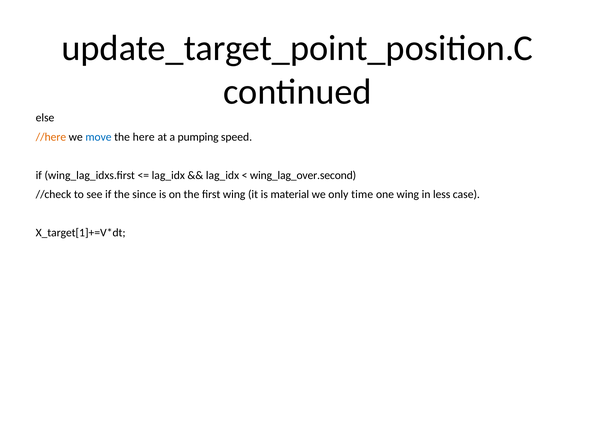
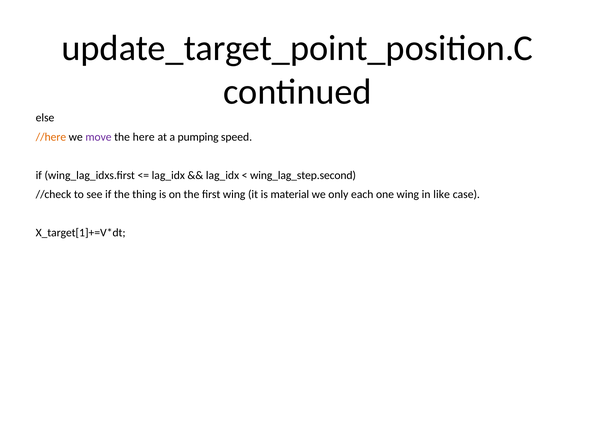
move colour: blue -> purple (98, 137)
wing_lag_over.second: wing_lag_over.second -> wing_lag_step.second (303, 175)
since: since -> thing (144, 195)
time: time -> each (362, 195)
less: less -> like (442, 195)
